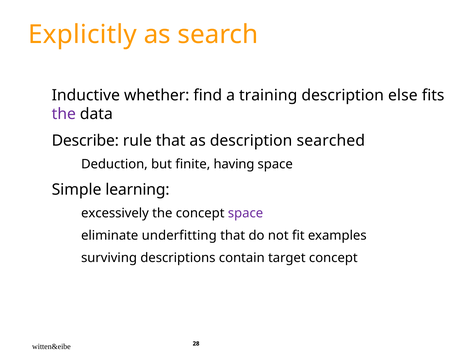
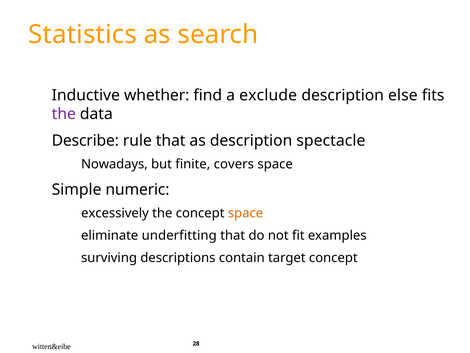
Explicitly: Explicitly -> Statistics (83, 35)
training: training -> exclude (268, 95)
searched: searched -> spectacle (331, 141)
Deduction: Deduction -> Nowadays (114, 164)
having: having -> covers (234, 164)
learning: learning -> numeric (137, 189)
space colour: purple -> orange (246, 213)
